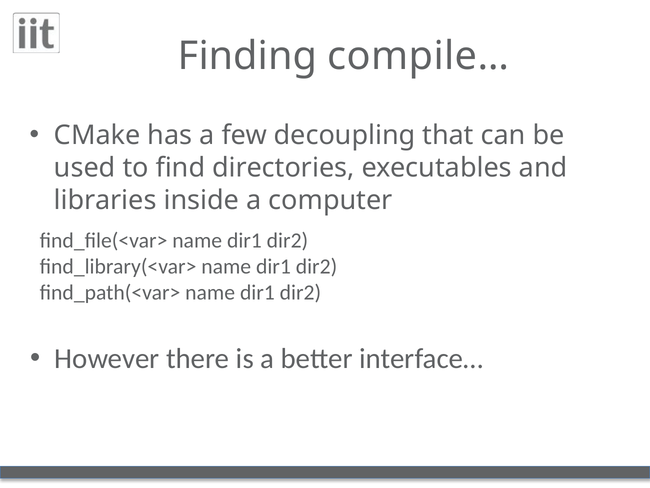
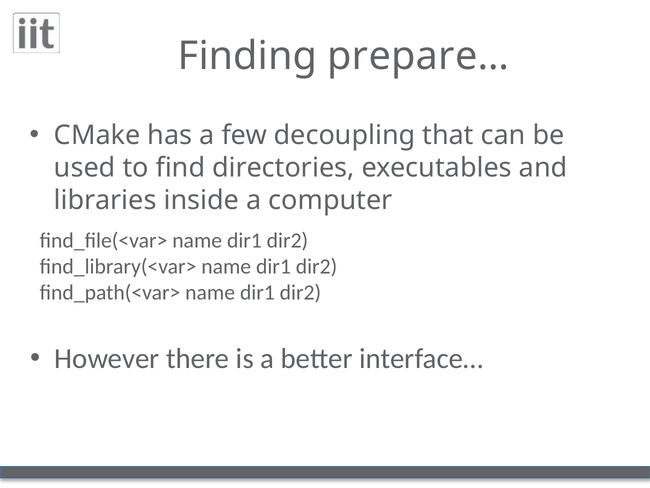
compile…: compile… -> prepare… (418, 56)
